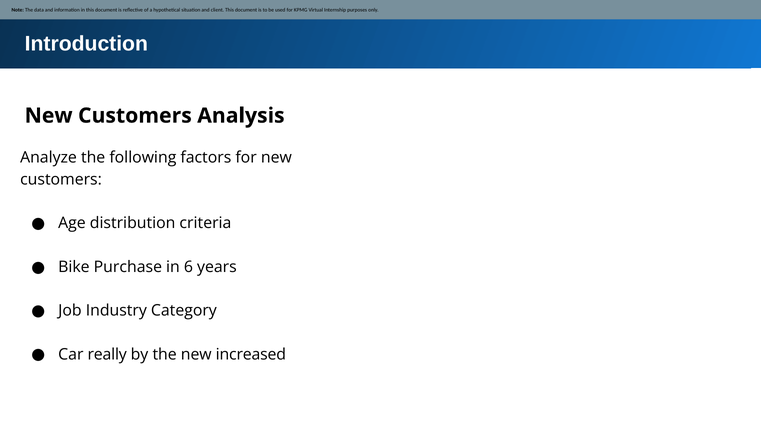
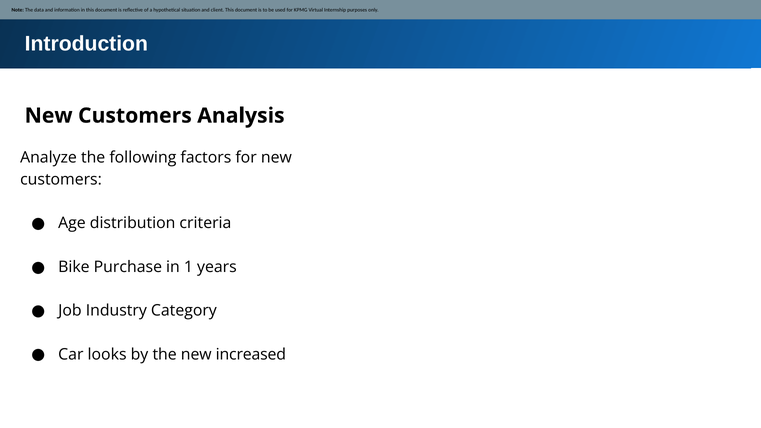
6: 6 -> 1 (188, 267)
really: really -> looks (107, 355)
